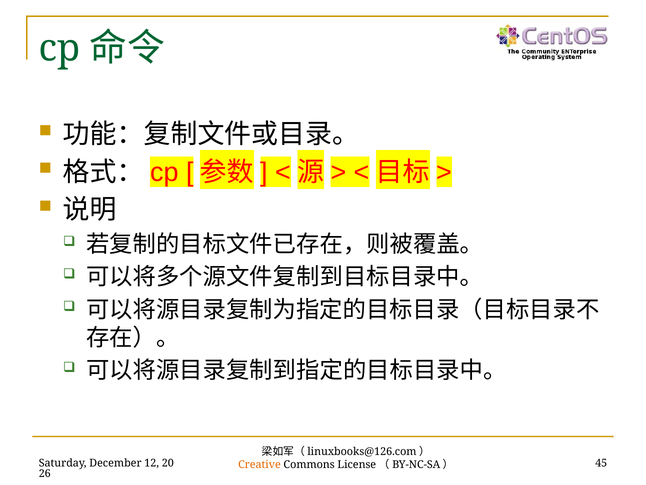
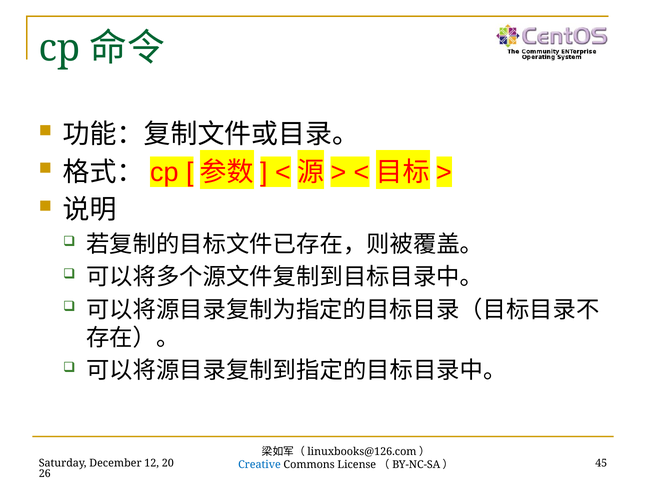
Creative colour: orange -> blue (259, 464)
